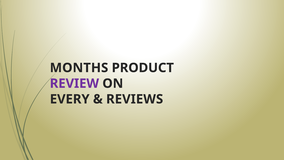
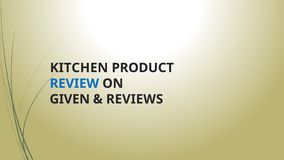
MONTHS: MONTHS -> KITCHEN (79, 68)
REVIEW colour: purple -> blue (74, 83)
EVERY: EVERY -> GIVEN (70, 99)
